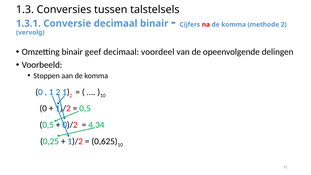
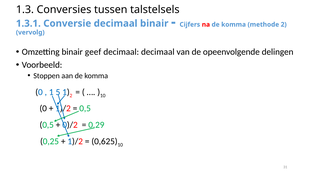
decimaal voordeel: voordeel -> decimaal (158, 52)
2: 2 -> 5 (58, 92)
4,34: 4,34 -> 0,29 (96, 125)
